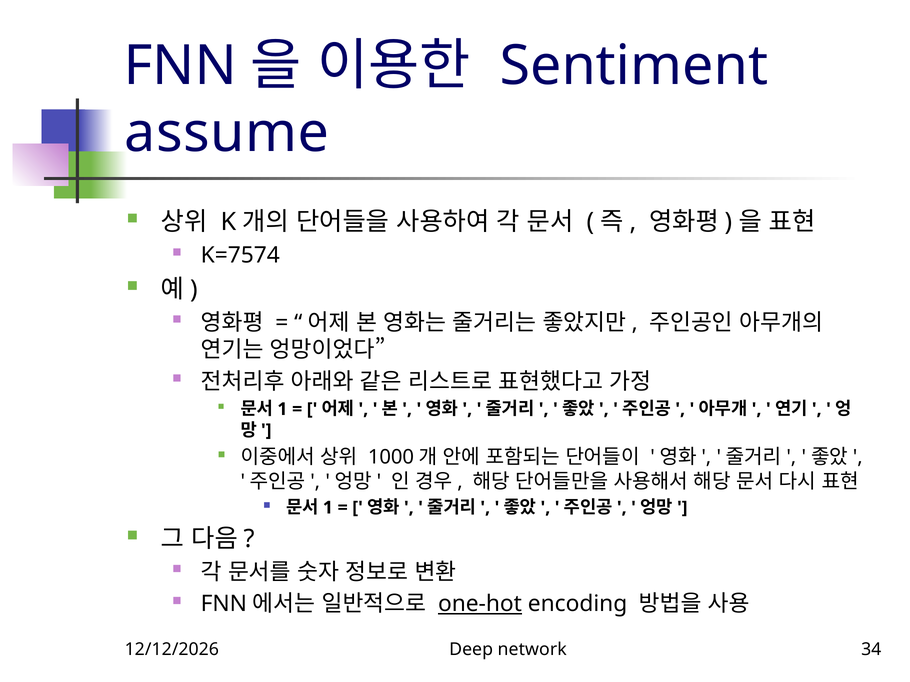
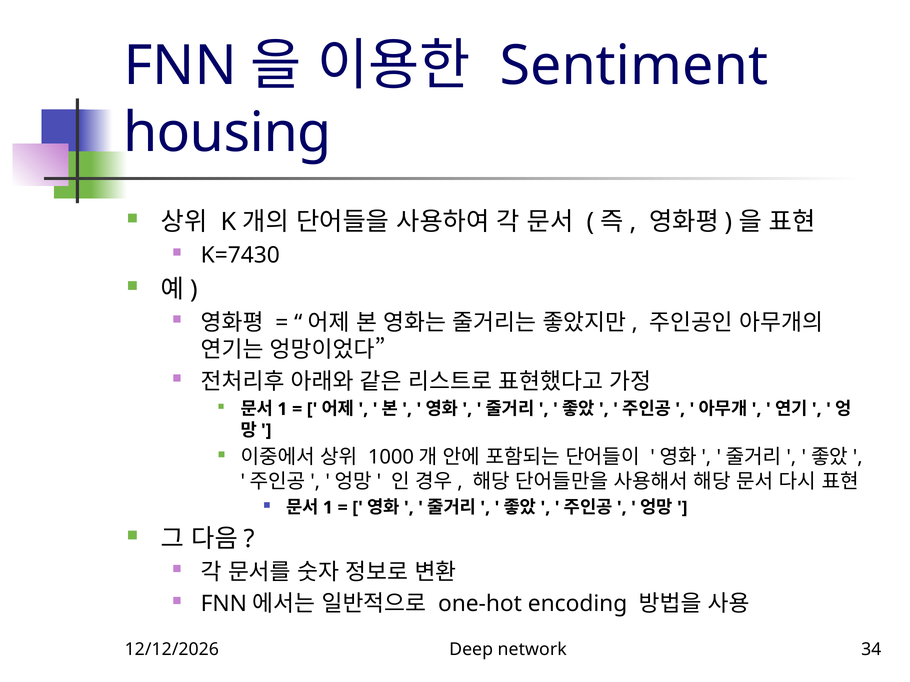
assume: assume -> housing (227, 133)
K=7574: K=7574 -> K=7430 (240, 255)
one-hot underline: present -> none (480, 604)
